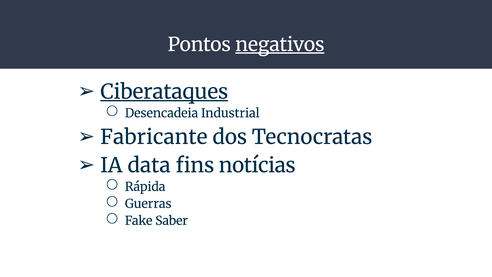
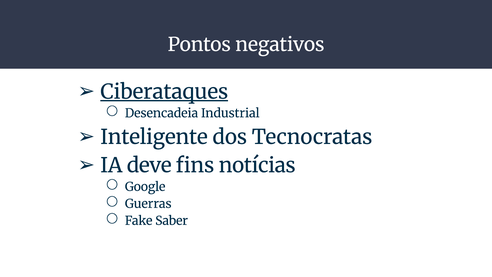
negativos underline: present -> none (280, 45)
Fabricante: Fabricante -> Inteligente (154, 137)
data: data -> deve (149, 165)
Rápida: Rápida -> Google (145, 187)
